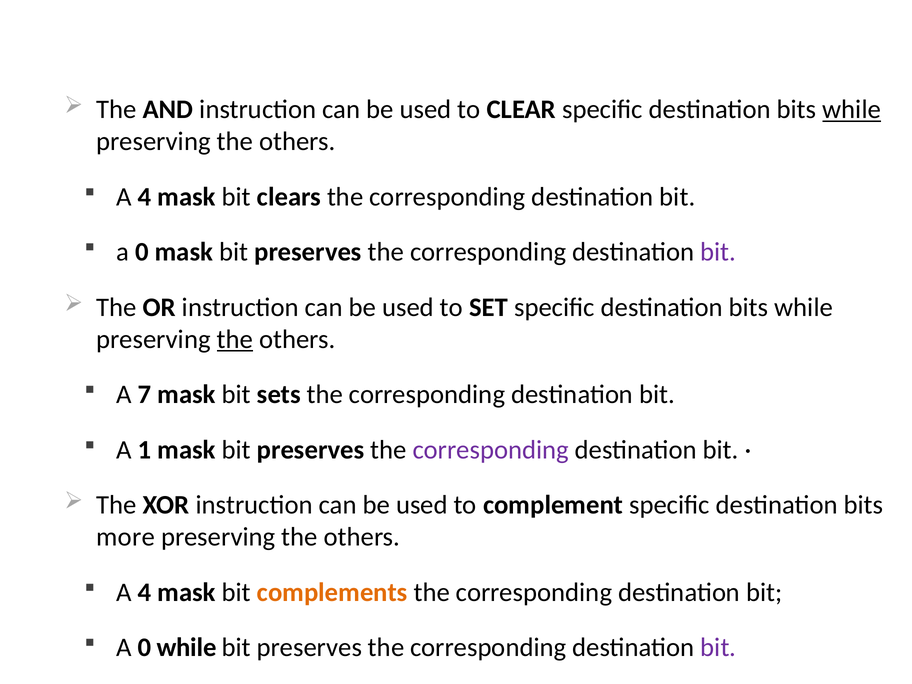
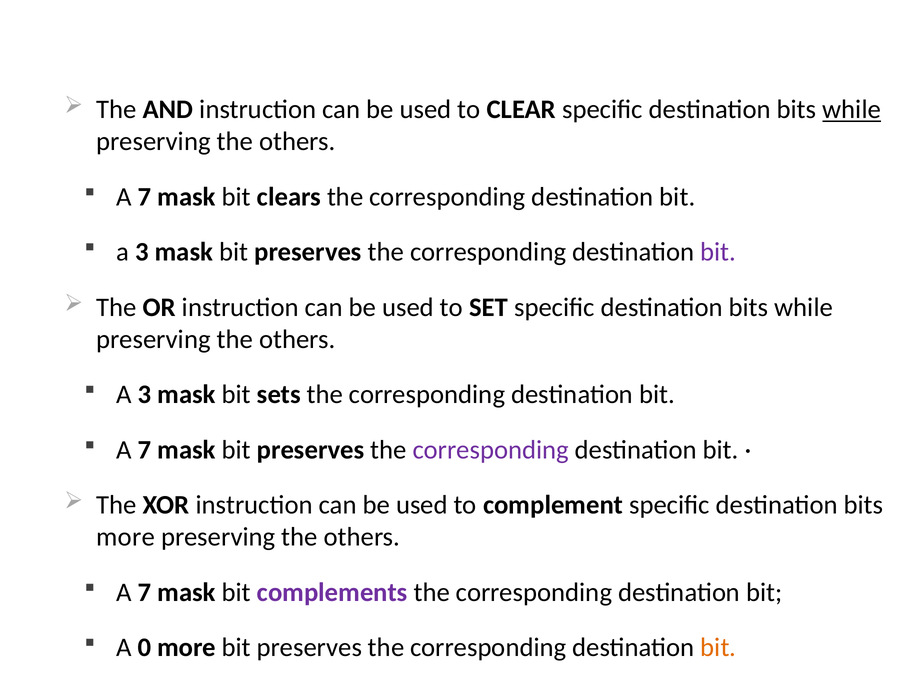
4: 4 -> 7 (145, 197)
0: 0 -> 3 (142, 252)
the underline: present -> none (235, 339)
7: 7 -> 3 (145, 395)
1: 1 -> 7 (145, 450)
4: 4 -> 7 (145, 592)
complements colour: orange -> purple (332, 592)
0 while: while -> more (187, 648)
bit colour: purple -> orange (718, 648)
